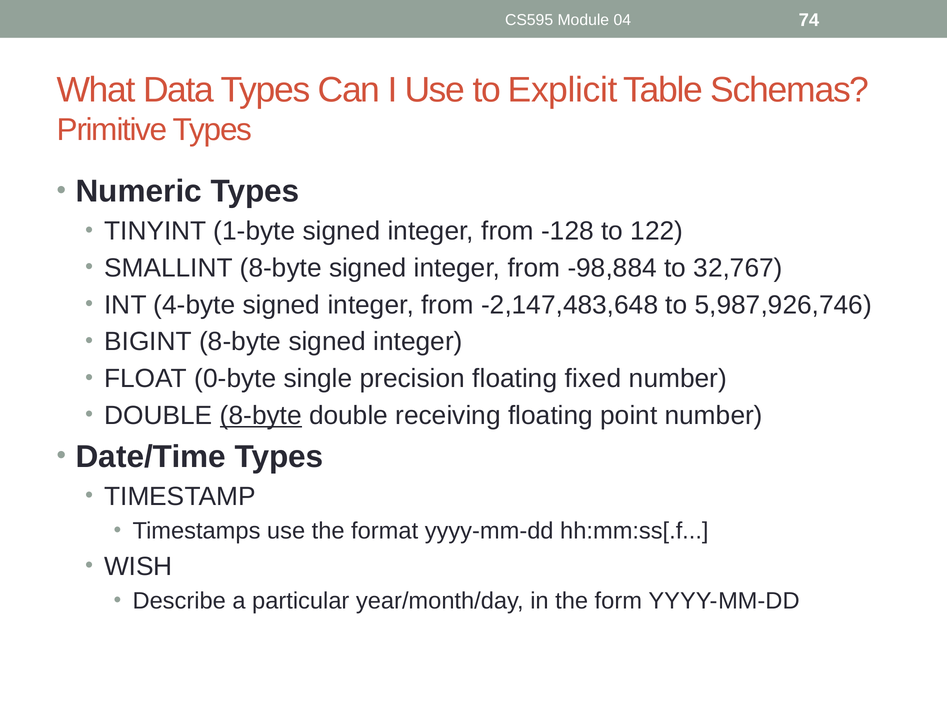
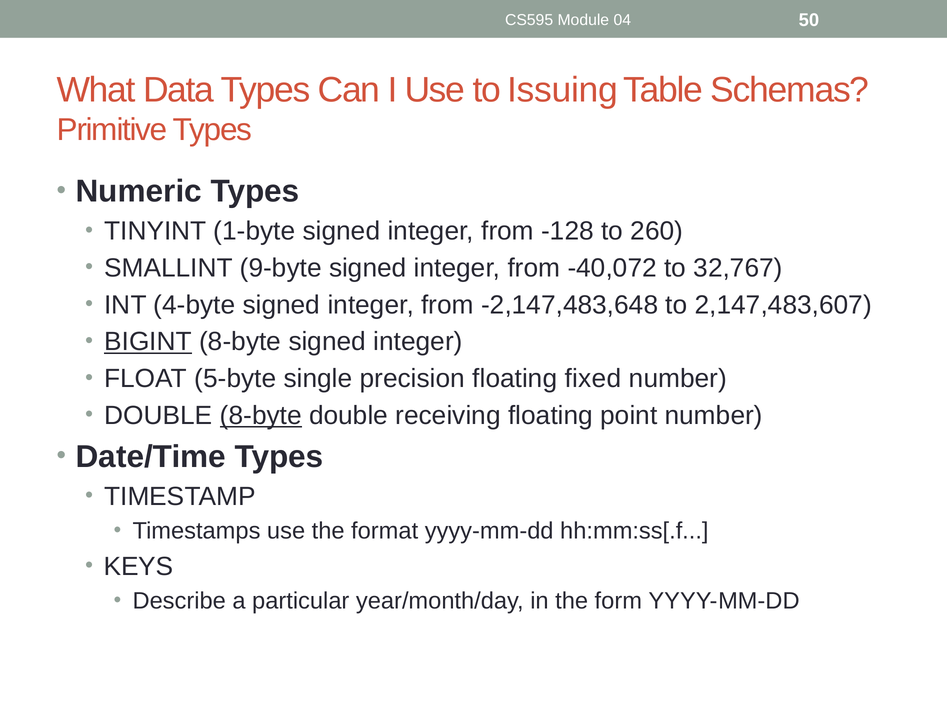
74: 74 -> 50 (809, 20)
Explicit: Explicit -> Issuing (563, 90)
122: 122 -> 260 (657, 231)
SMALLINT 8-byte: 8-byte -> 9-byte (281, 268)
-98,884: -98,884 -> -40,072 (612, 268)
5,987,926,746: 5,987,926,746 -> 2,147,483,607 (783, 305)
BIGINT underline: none -> present (148, 342)
0-byte: 0-byte -> 5-byte (235, 379)
WISH: WISH -> KEYS (138, 567)
